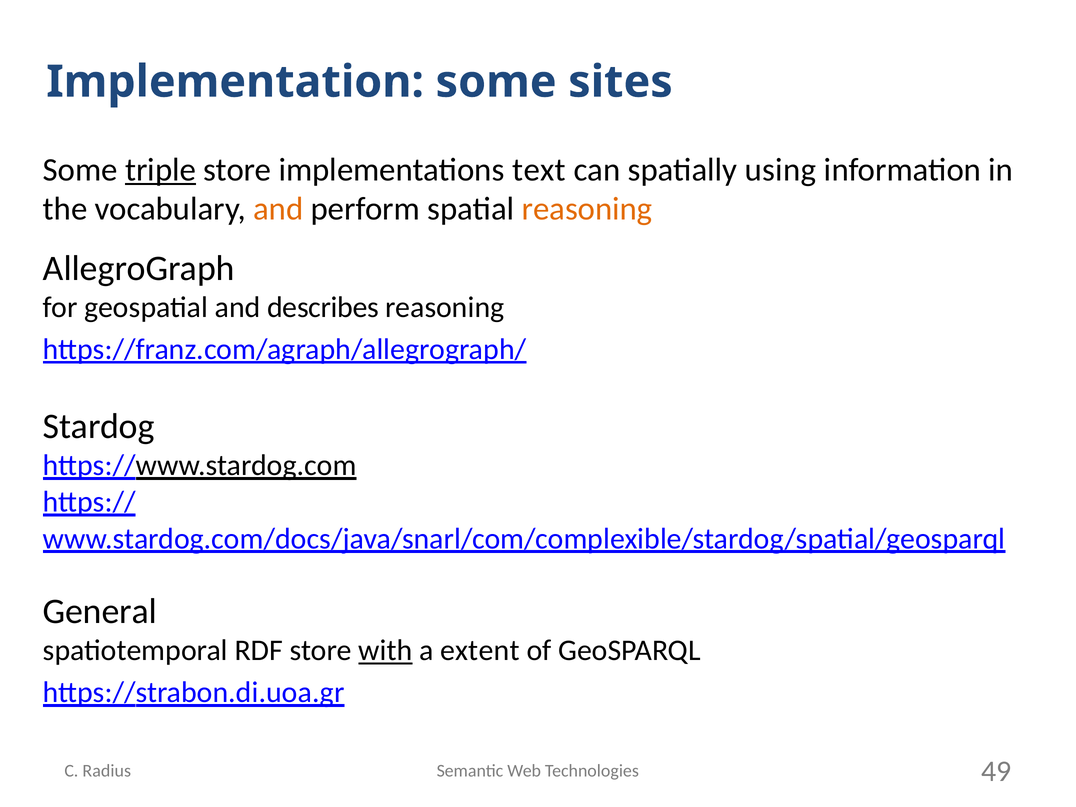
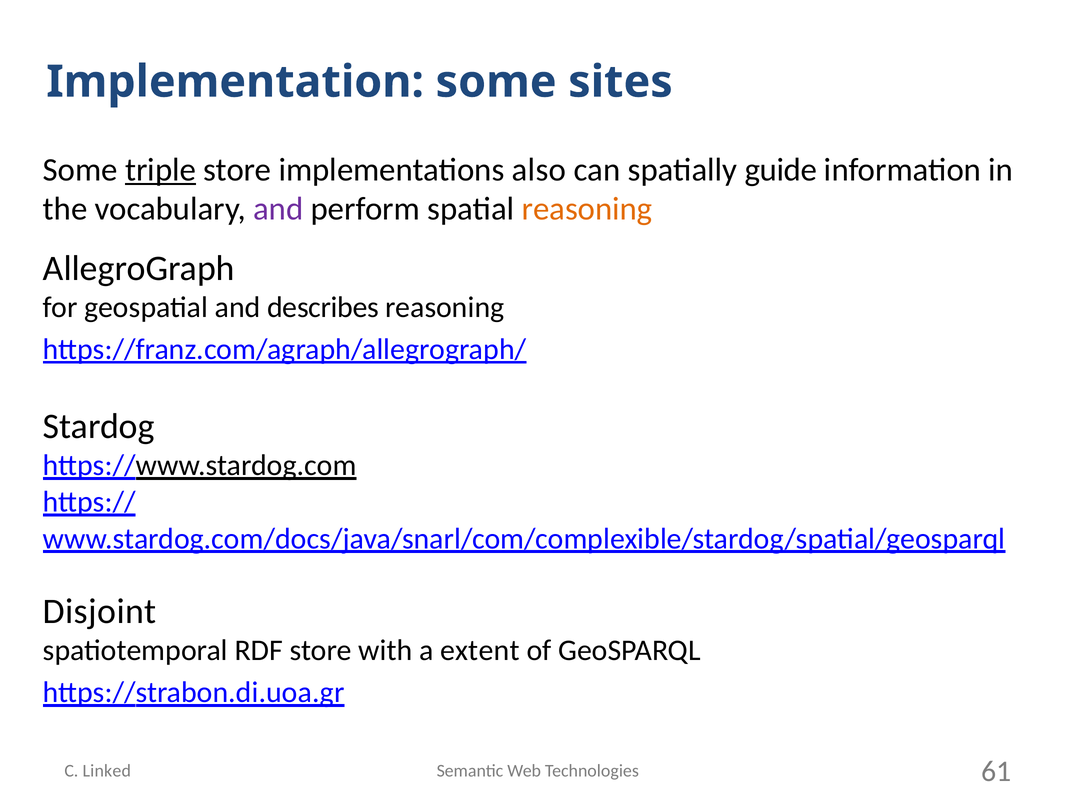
text: text -> also (539, 170)
using: using -> guide (781, 170)
and colour: orange -> purple (278, 209)
General: General -> Disjoint (100, 612)
with underline: present -> none (385, 651)
Radius: Radius -> Linked (107, 771)
49: 49 -> 61 (996, 771)
